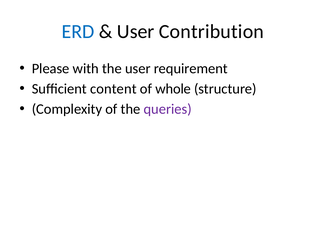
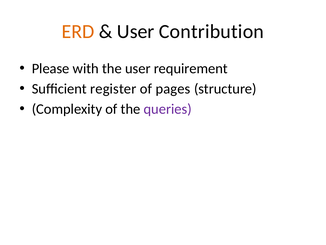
ERD colour: blue -> orange (78, 32)
content: content -> register (113, 89)
whole: whole -> pages (173, 89)
